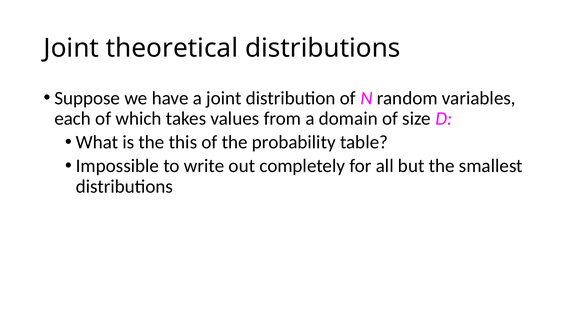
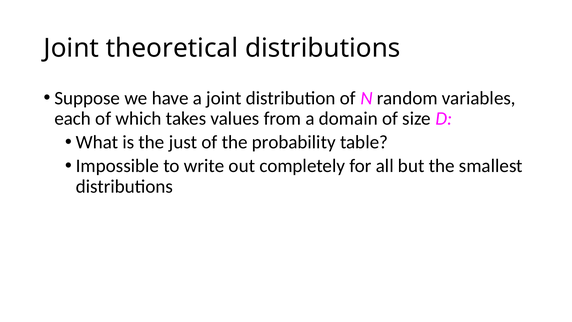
this: this -> just (183, 142)
